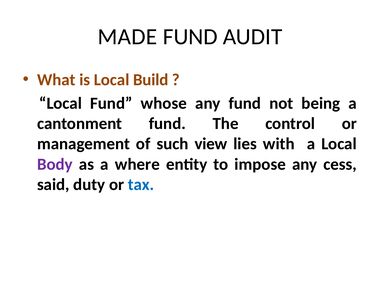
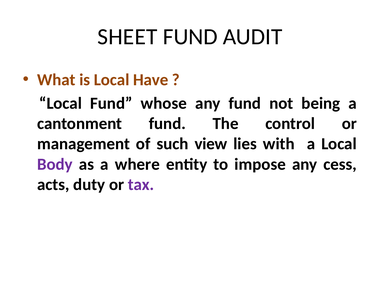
MADE: MADE -> SHEET (127, 37)
Build: Build -> Have (151, 80)
said: said -> acts (53, 184)
tax colour: blue -> purple (141, 184)
